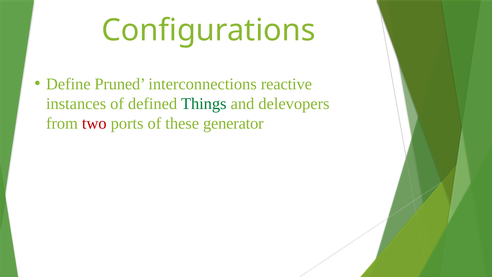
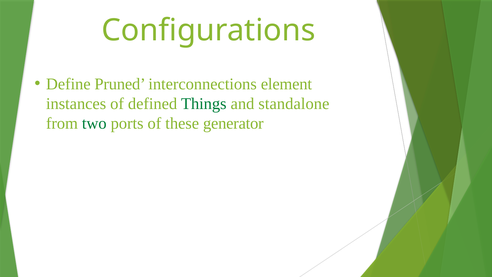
reactive: reactive -> element (286, 84)
delevopers: delevopers -> standalone (294, 104)
two colour: red -> green (94, 123)
